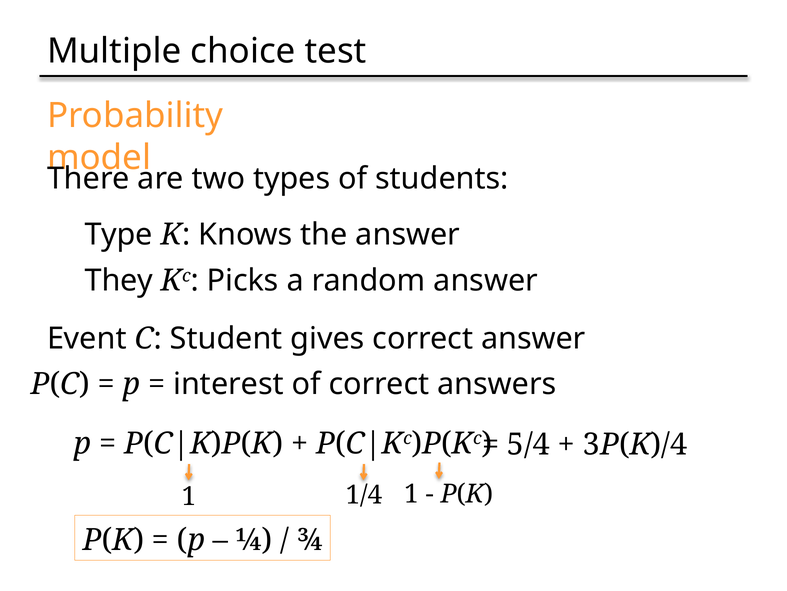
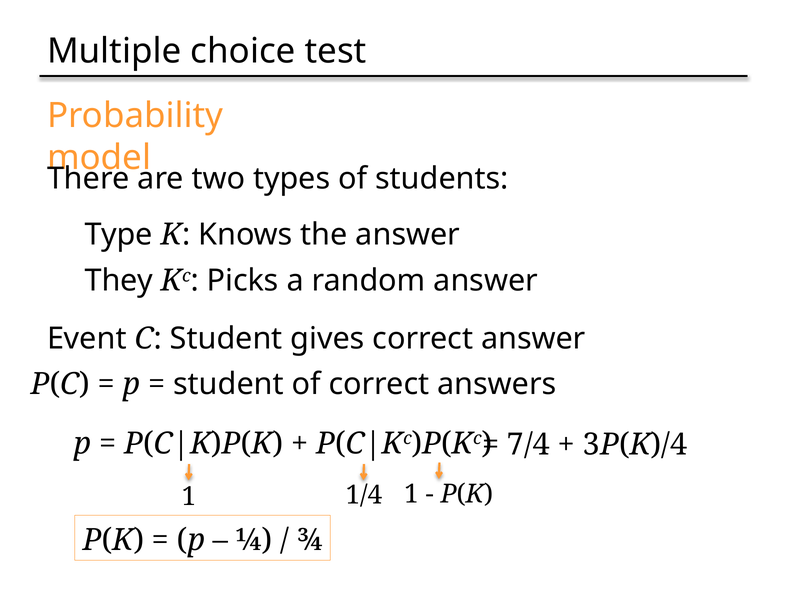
interest: interest -> student (228, 383)
5/4: 5/4 -> 7/4 (529, 444)
